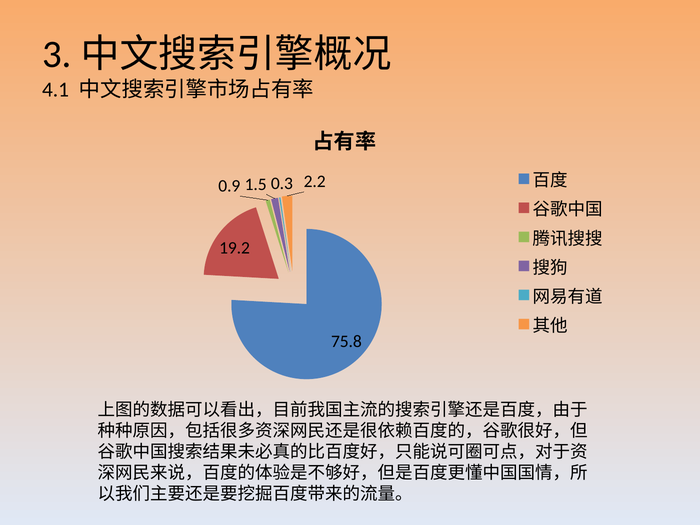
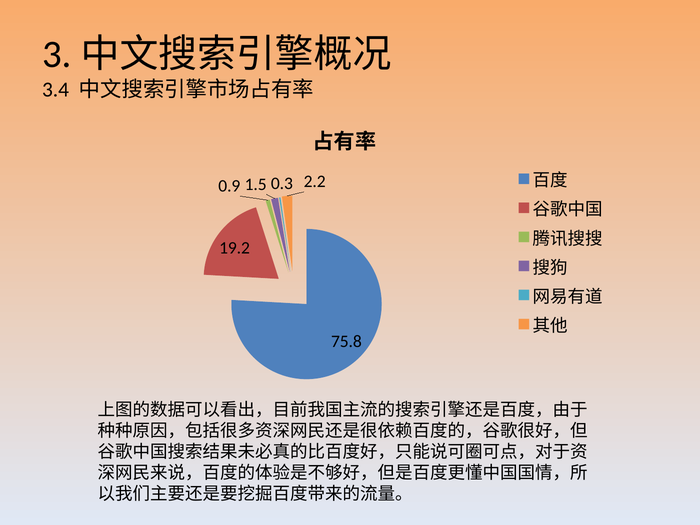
4.1: 4.1 -> 3.4 (55, 90)
